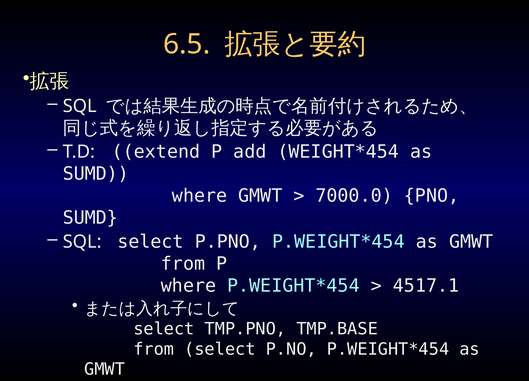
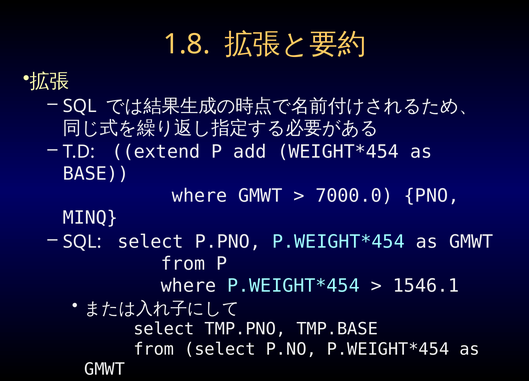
6.5: 6.5 -> 1.8 (187, 44)
SUMD: SUMD -> BASE (96, 174)
SUMD: SUMD -> MINQ (90, 218)
4517.1: 4517.1 -> 1546.1 (426, 286)
